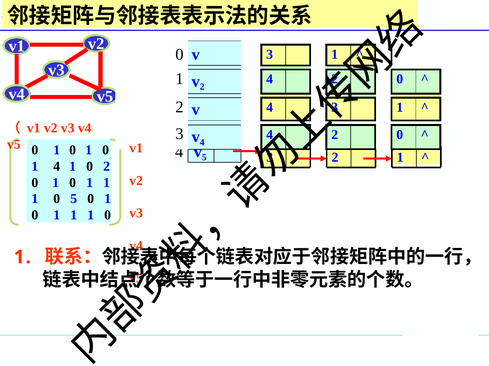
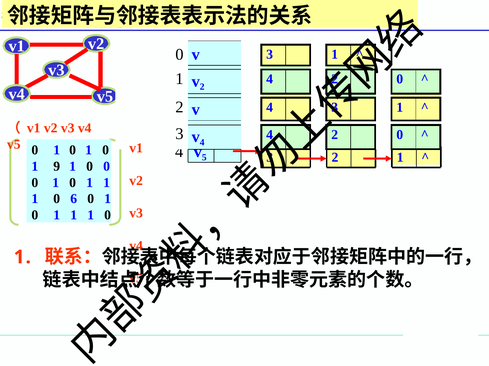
4: 4 -> 9 (57, 167)
1 0 2: 2 -> 0 (107, 167)
0 5: 5 -> 6 (74, 199)
